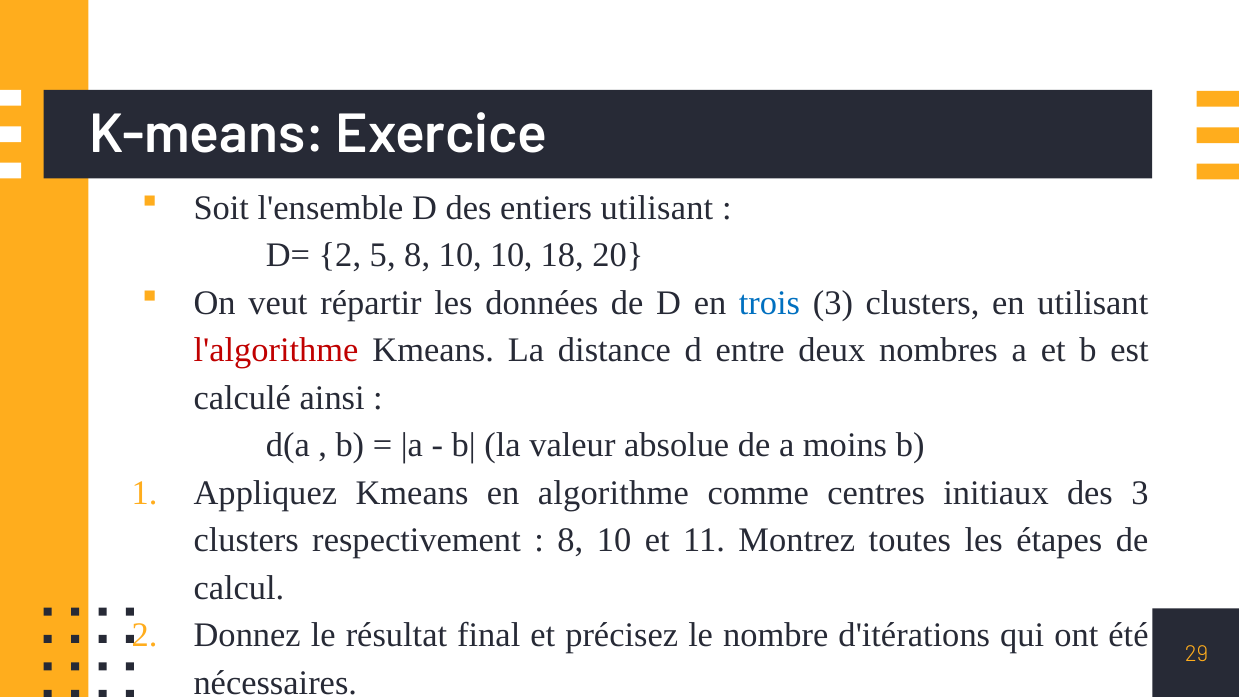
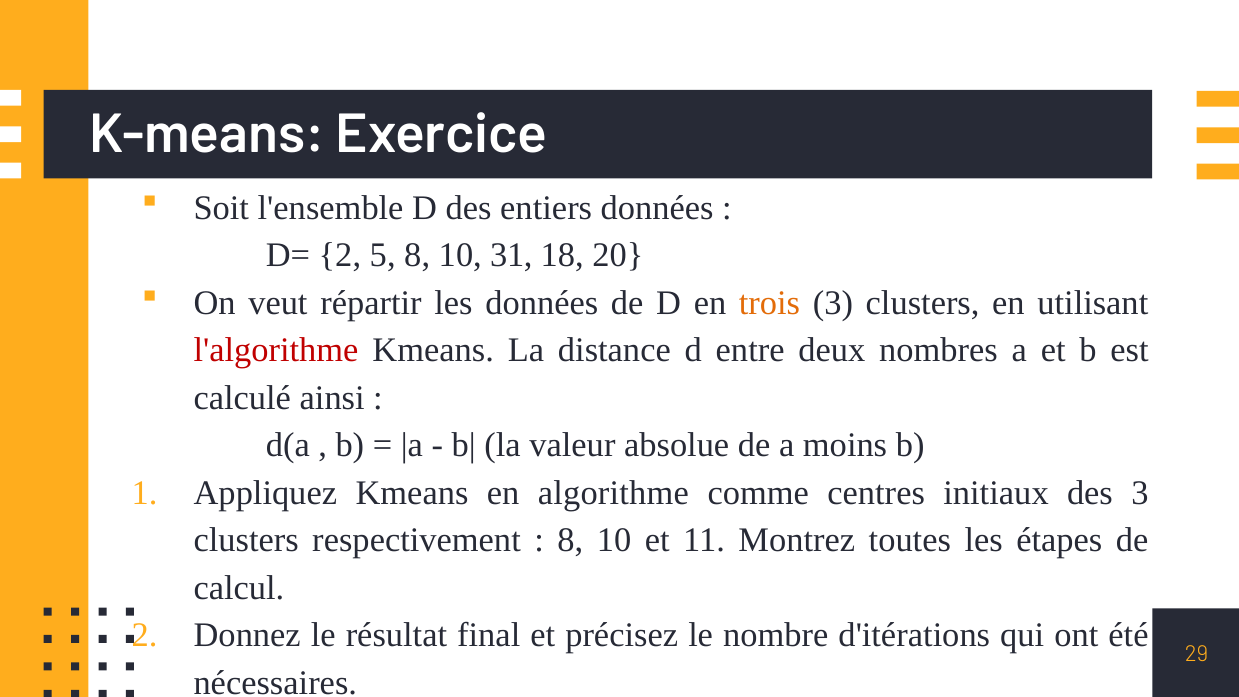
entiers utilisant: utilisant -> données (657, 208)
10 10: 10 -> 31 (511, 255)
trois colour: blue -> orange (770, 303)
